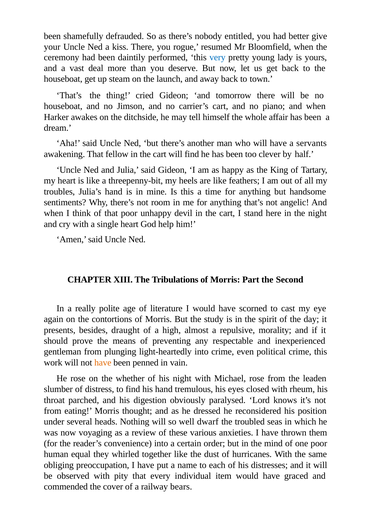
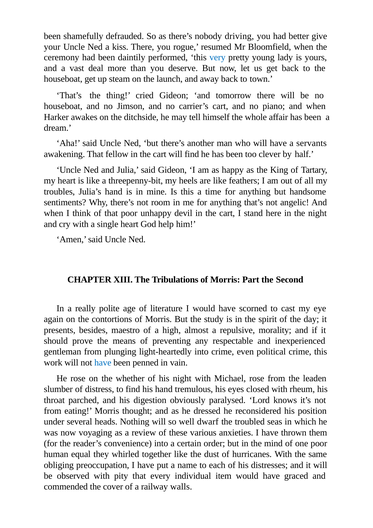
entitled: entitled -> driving (239, 36)
draught: draught -> maestro (126, 330)
have colour: orange -> blue (103, 362)
bears: bears -> walls (181, 487)
